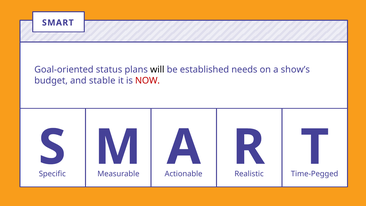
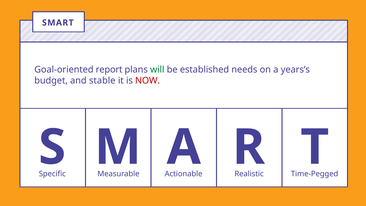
status: status -> report (109, 69)
will colour: black -> green (157, 69)
show’s: show’s -> years’s (295, 69)
